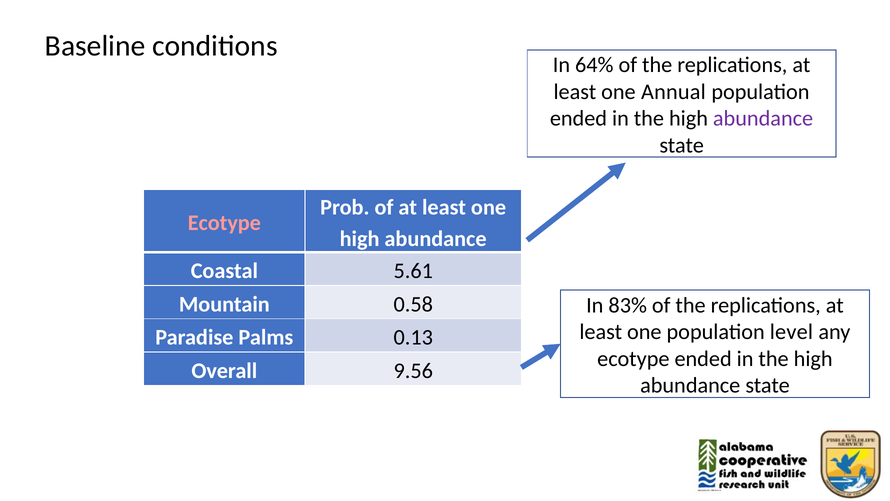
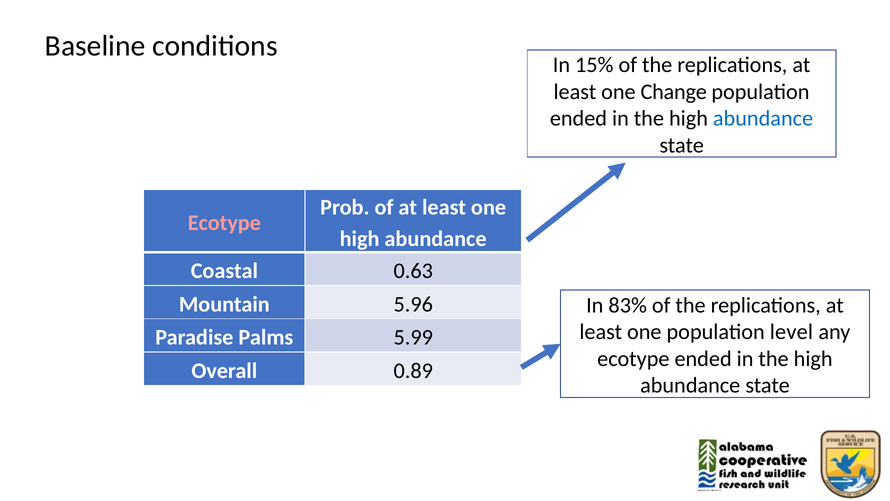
64%: 64% -> 15% (594, 65)
Annual: Annual -> Change (674, 92)
abundance colour: purple -> blue (763, 118)
5.61: 5.61 -> 0.63 (413, 271)
0.58: 0.58 -> 5.96 (413, 304)
0.13: 0.13 -> 5.99 (413, 337)
9.56: 9.56 -> 0.89 (413, 371)
